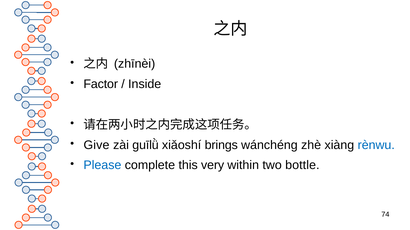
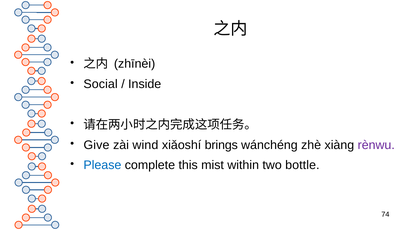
Factor: Factor -> Social (101, 84)
guīlǜ: guīlǜ -> wind (145, 145)
rènwu colour: blue -> purple (376, 145)
very: very -> mist (213, 166)
